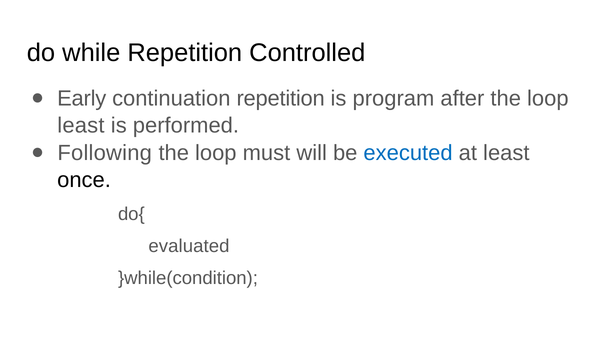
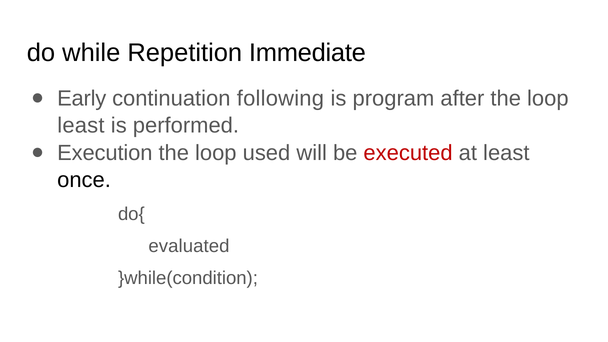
Controlled: Controlled -> Immediate (307, 53)
continuation repetition: repetition -> following (280, 98)
Following: Following -> Execution (105, 153)
must: must -> used (266, 153)
executed colour: blue -> red (408, 153)
